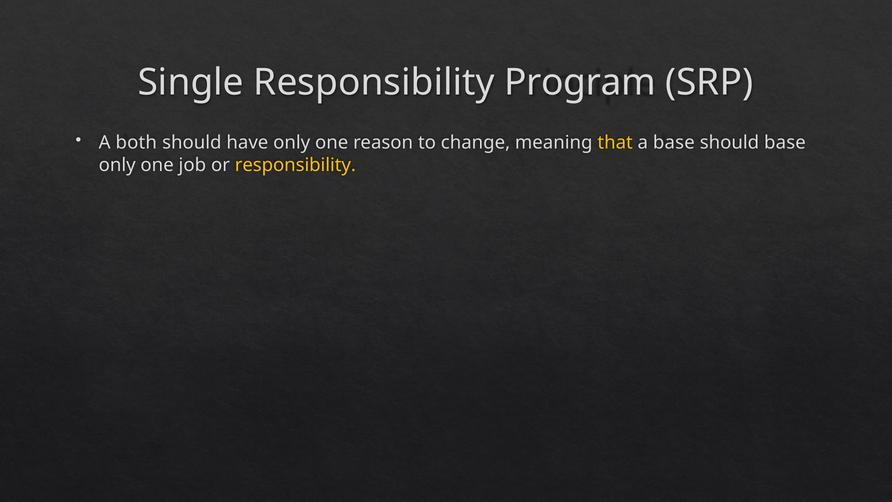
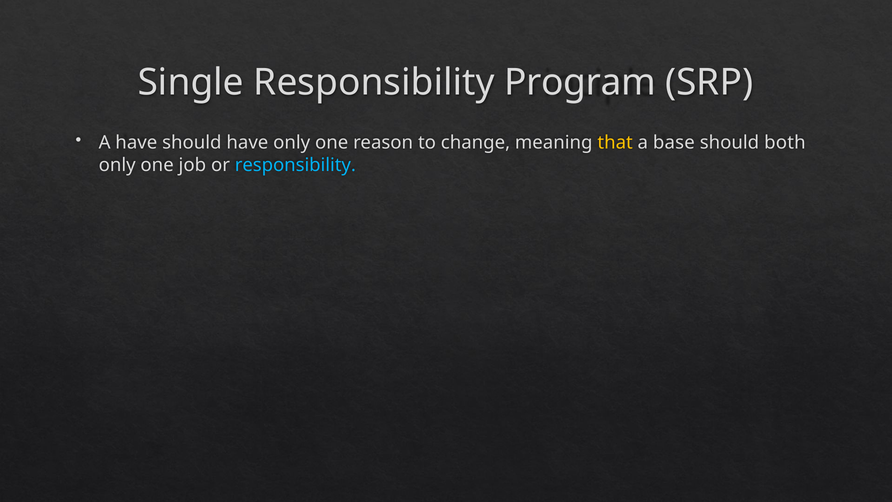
A both: both -> have (136, 143)
should base: base -> both (785, 143)
responsibility colour: yellow -> light blue (295, 165)
